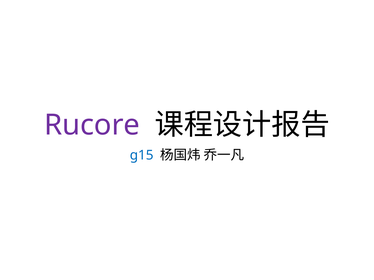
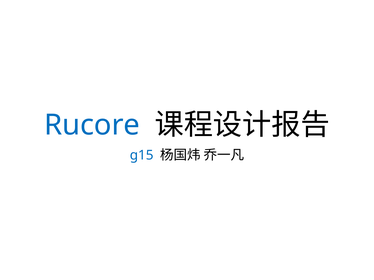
Rucore colour: purple -> blue (92, 125)
